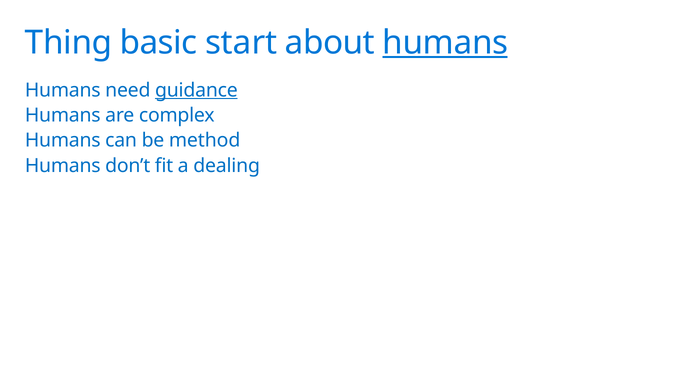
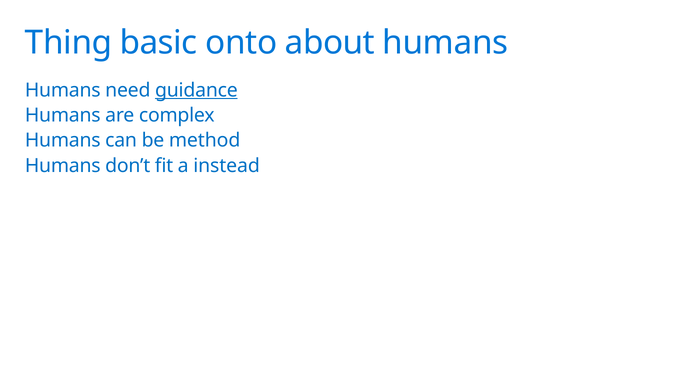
start: start -> onto (241, 43)
humans underline: present -> none (445, 43)
dealing: dealing -> instead (227, 166)
